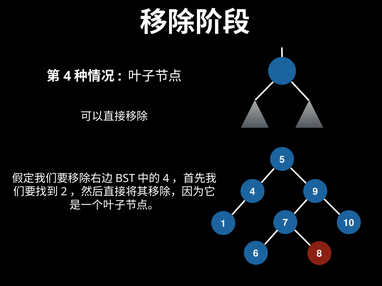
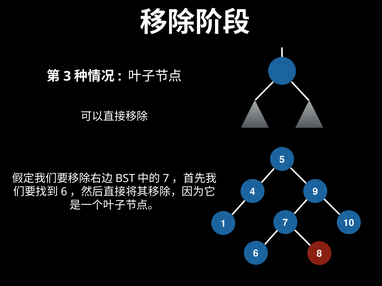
4: 4 -> 3 (67, 76)
4: 4 -> 7 (166, 179)
2: 2 -> 6 (64, 192)
